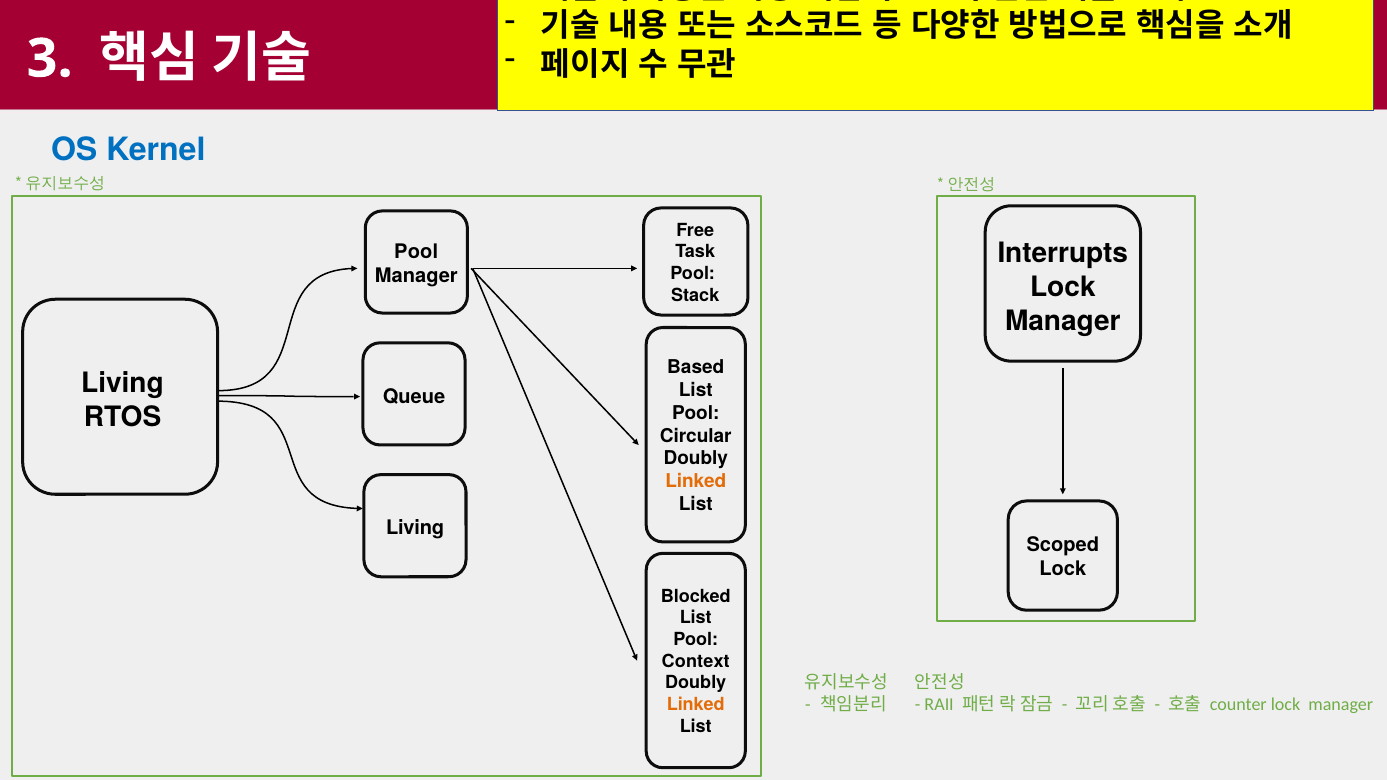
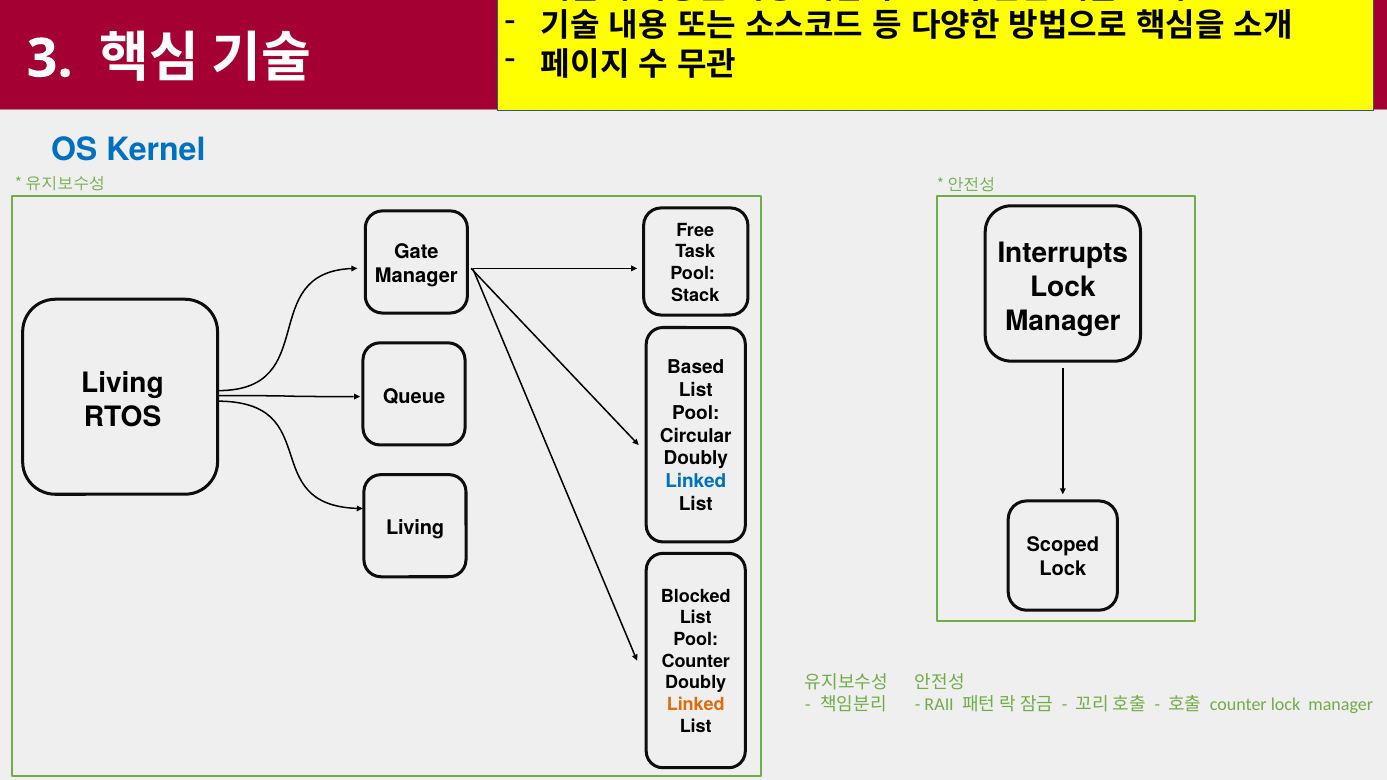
Pool: Pool -> Gate (416, 251)
Linked colour: orange -> blue (696, 481)
Context: Context -> Counter (696, 661)
